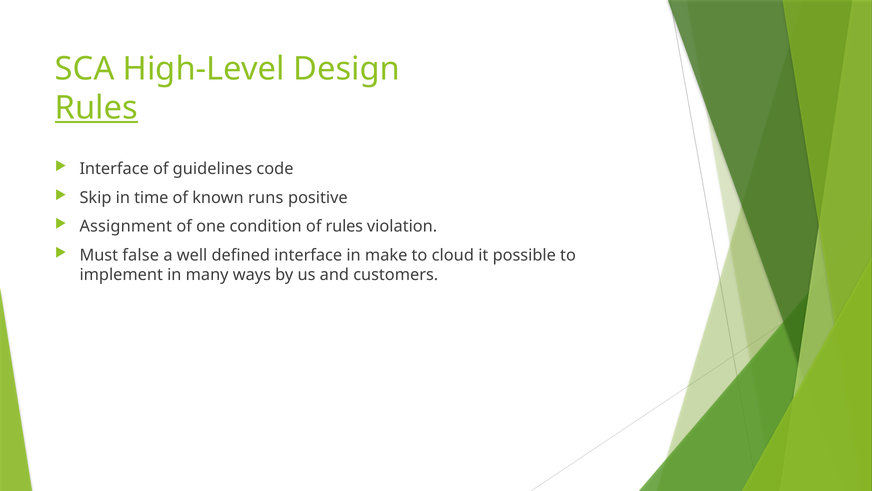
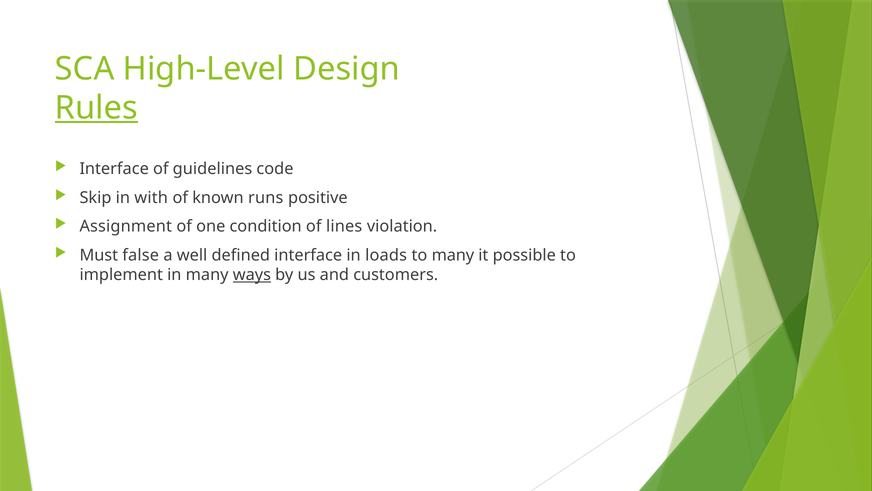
time: time -> with (151, 197)
of rules: rules -> lines (344, 226)
make: make -> loads (386, 255)
to cloud: cloud -> many (453, 255)
ways underline: none -> present (252, 275)
